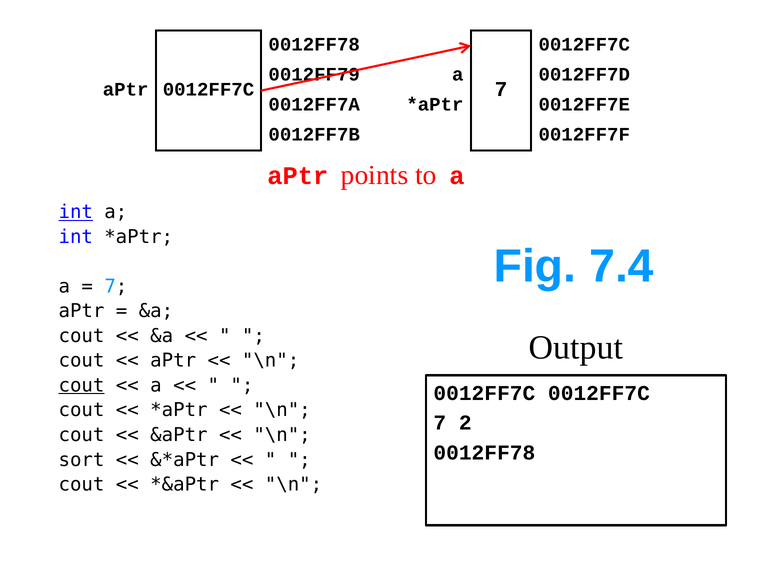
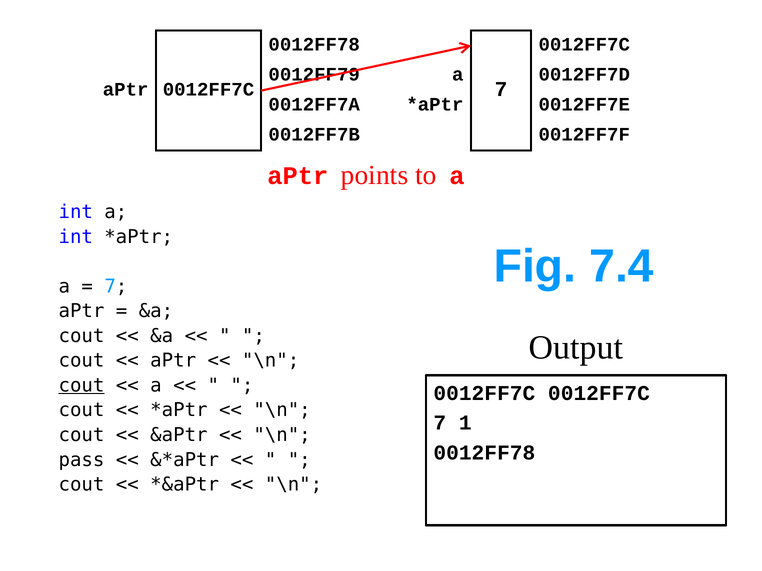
int underline: present -> none (76, 212)
2: 2 -> 1 (465, 423)
sort: sort -> pass (81, 460)
